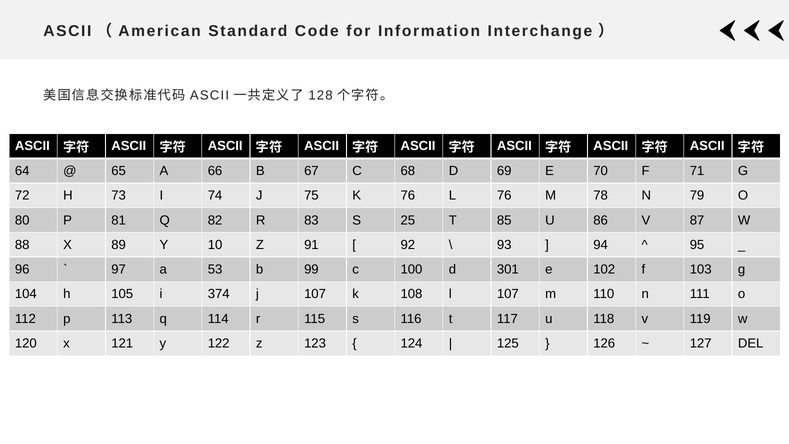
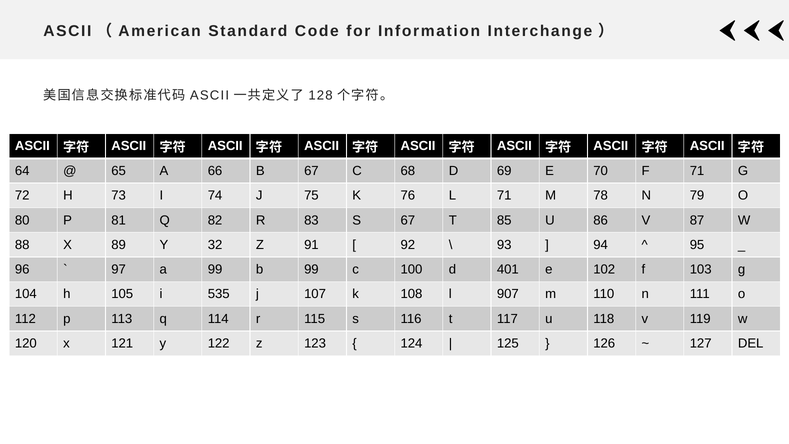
L 76: 76 -> 71 (504, 195)
S 25: 25 -> 67 (408, 220)
10: 10 -> 32 (215, 245)
a 53: 53 -> 99 (215, 269)
301: 301 -> 401 (508, 269)
374: 374 -> 535 (219, 294)
l 107: 107 -> 907 (508, 294)
